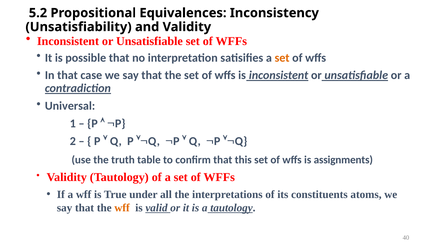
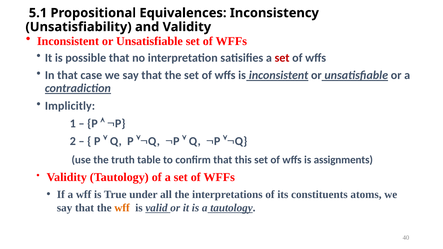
5.2: 5.2 -> 5.1 (38, 13)
set colour: orange -> red (282, 58)
Universal: Universal -> Implicitly (70, 106)
